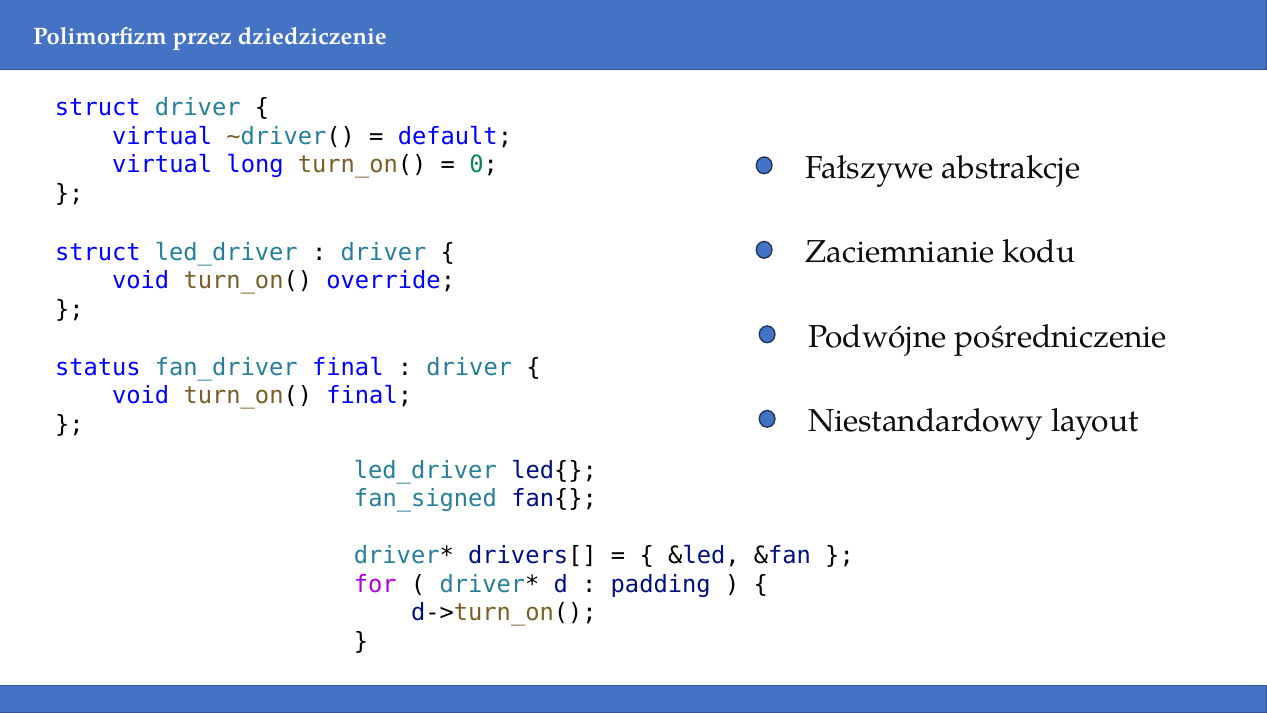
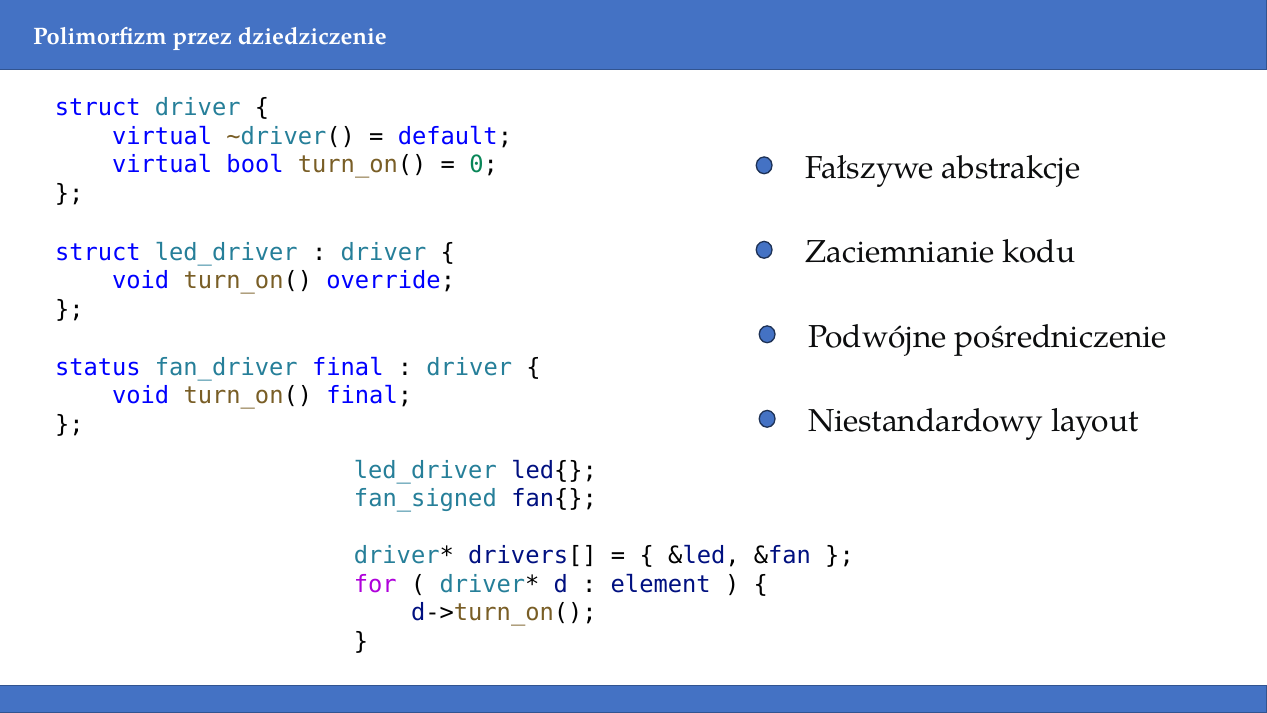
long: long -> bool (255, 165)
padding: padding -> element (661, 584)
